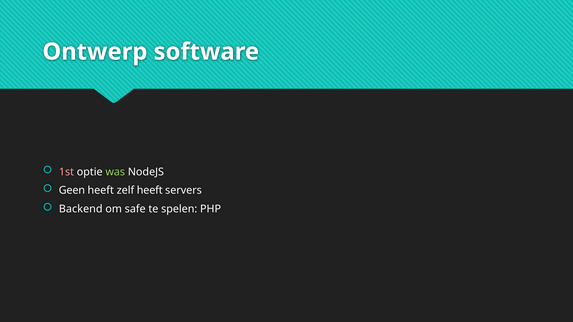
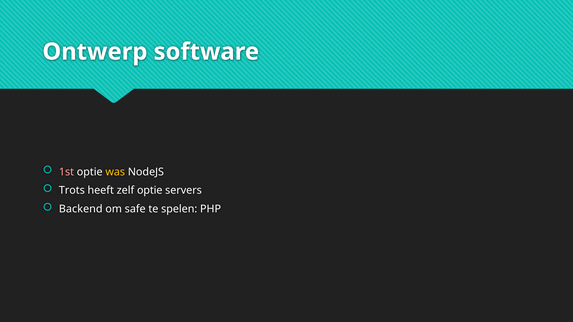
was colour: light green -> yellow (115, 172)
Geen: Geen -> Trots (72, 191)
zelf heeft: heeft -> optie (150, 191)
